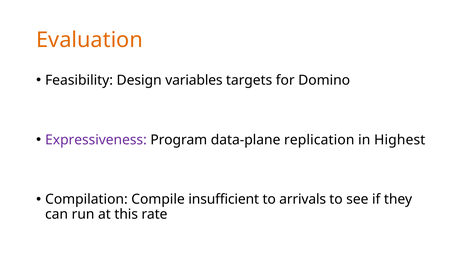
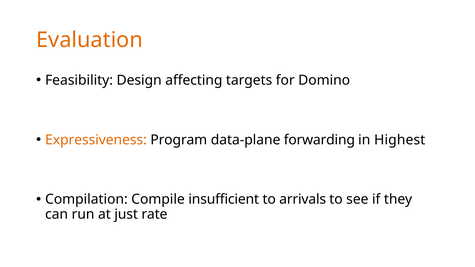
variables: variables -> affecting (194, 80)
Expressiveness colour: purple -> orange (96, 140)
replication: replication -> forwarding (319, 140)
this: this -> just (126, 214)
